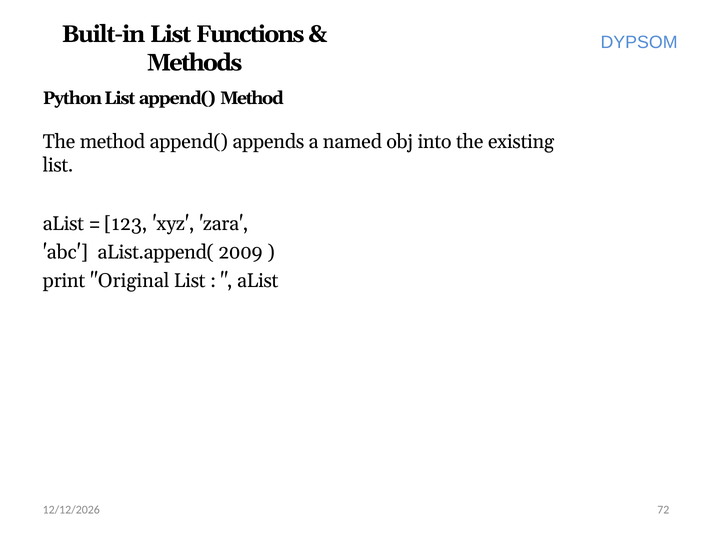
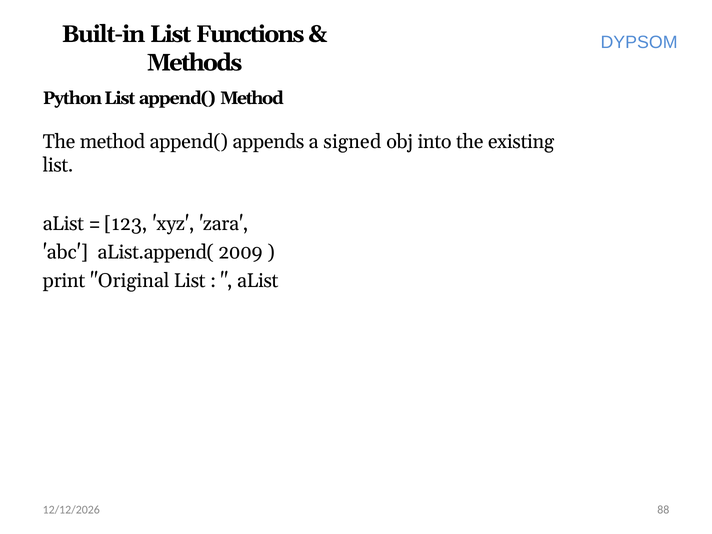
named: named -> signed (352, 142)
72: 72 -> 88 (663, 510)
